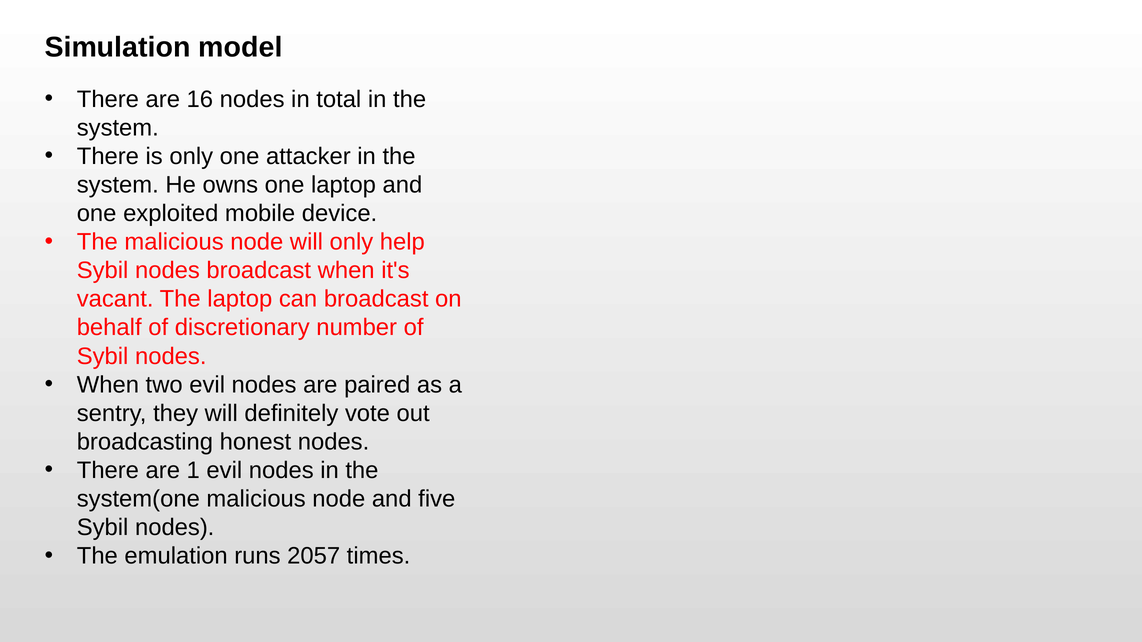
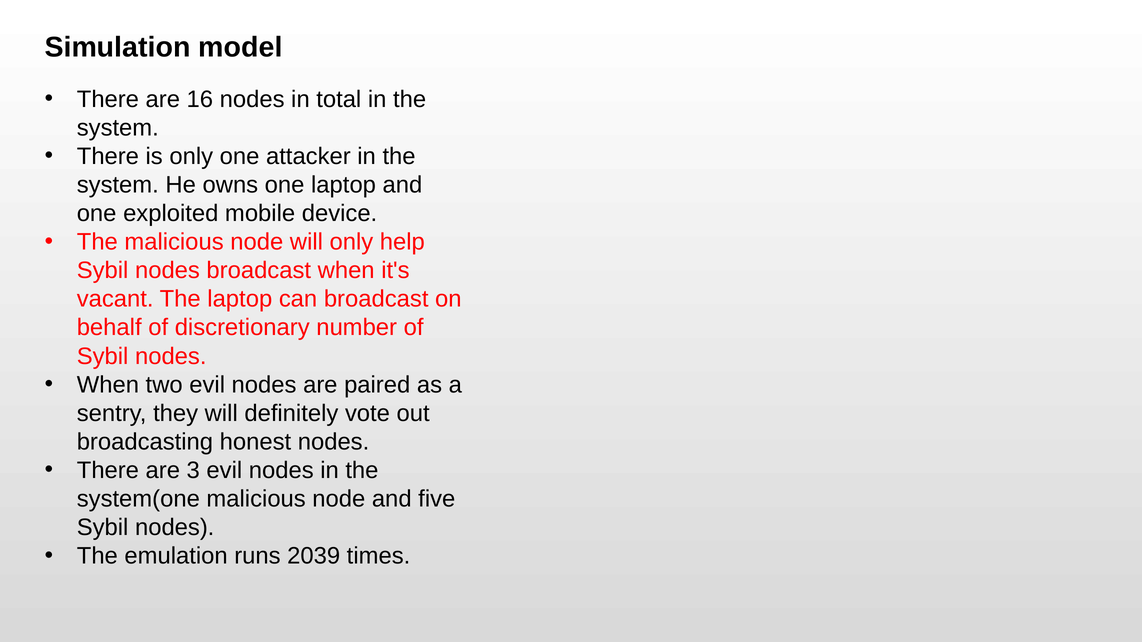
1: 1 -> 3 (193, 471)
2057: 2057 -> 2039 (314, 556)
